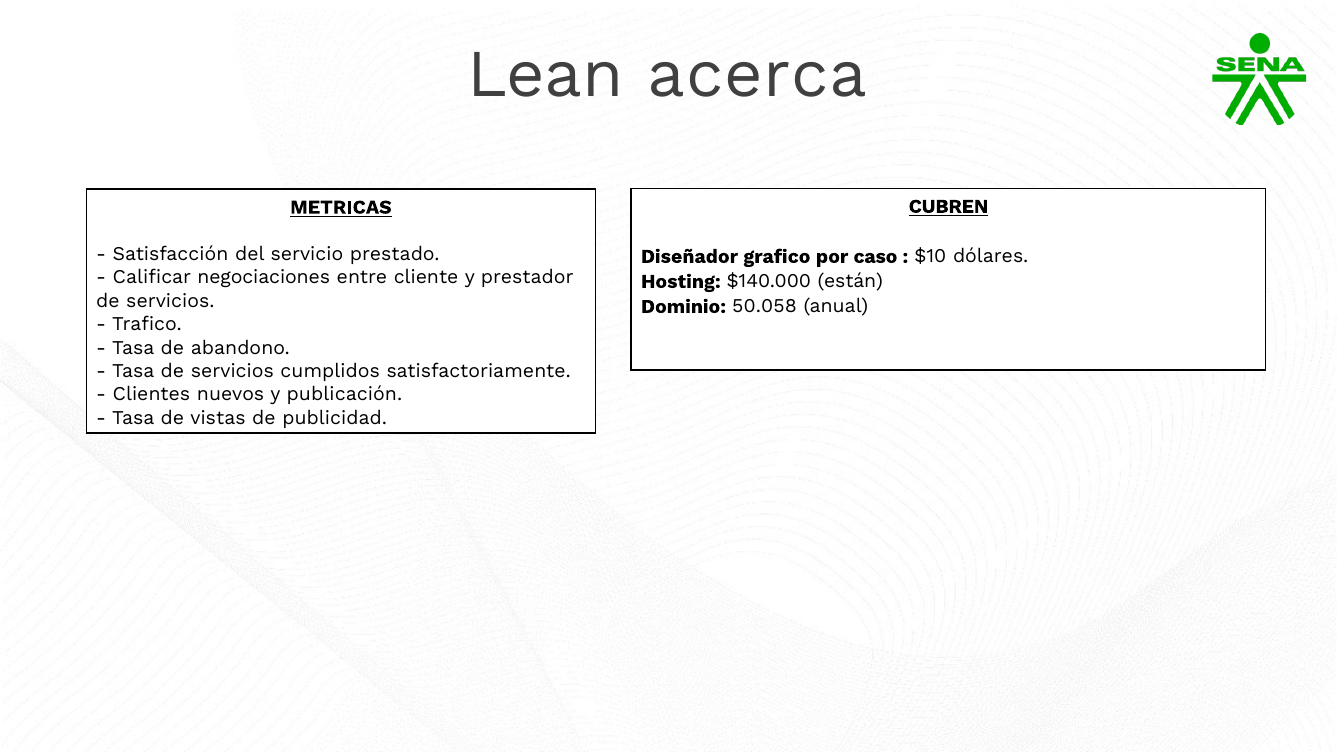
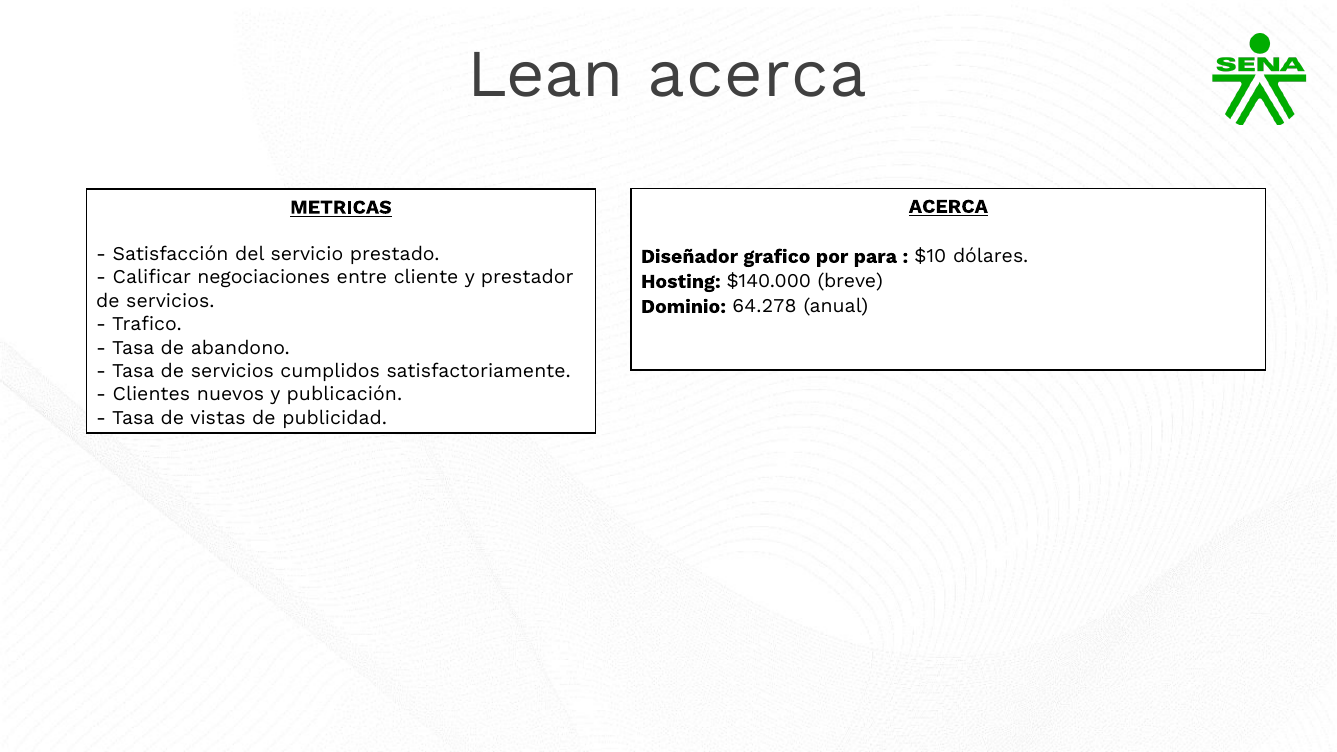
CUBREN: CUBREN -> ACERCA (948, 206)
caso: caso -> para (875, 256)
están: están -> breve (850, 281)
50.058: 50.058 -> 64.278 (764, 306)
